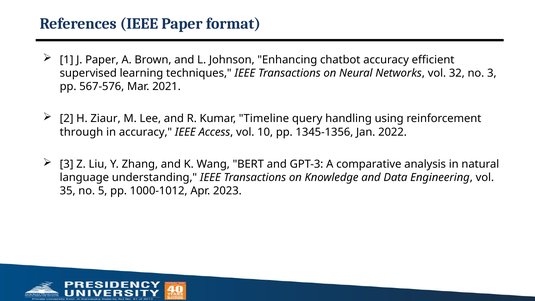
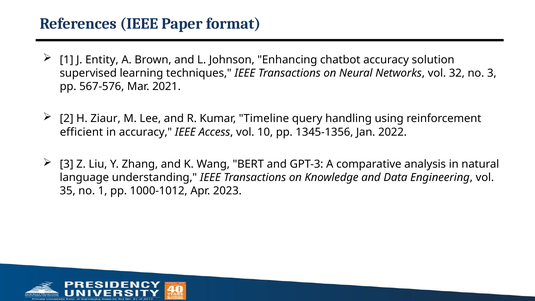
J Paper: Paper -> Entity (102, 60)
efficient: efficient -> solution (433, 60)
through: through -> efficient (81, 132)
no 5: 5 -> 1 (103, 191)
